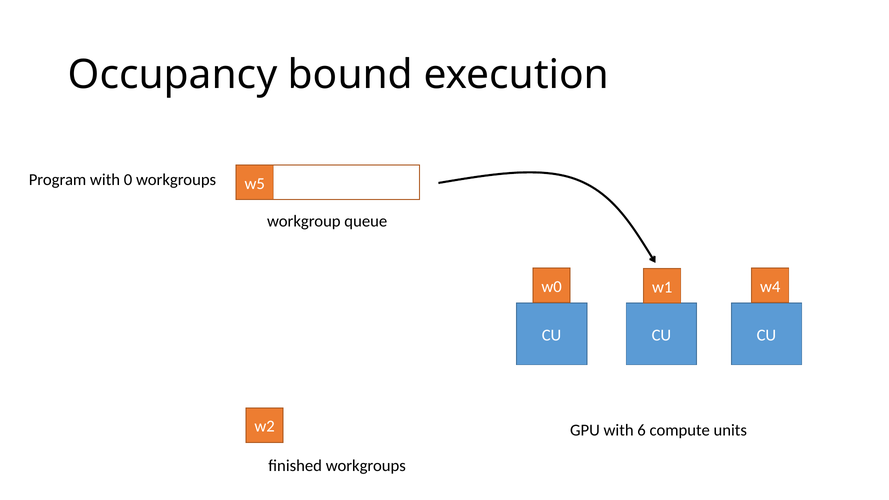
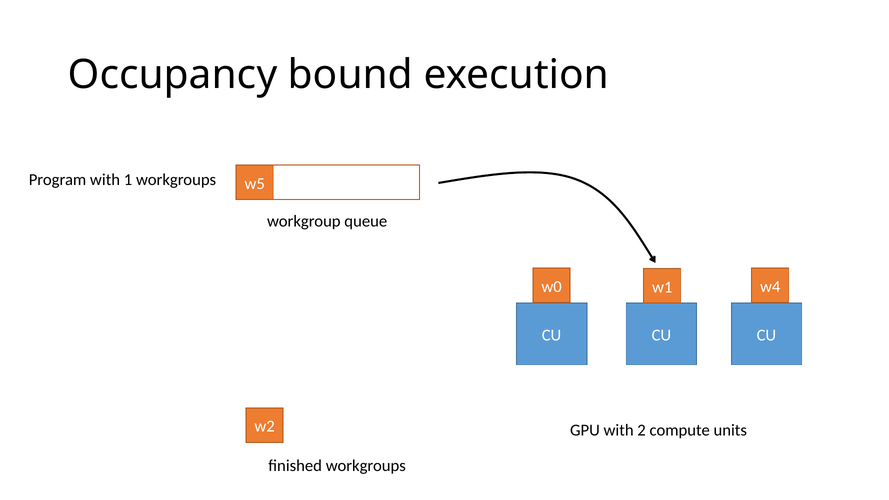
0: 0 -> 1 (128, 180)
6: 6 -> 2 (642, 430)
